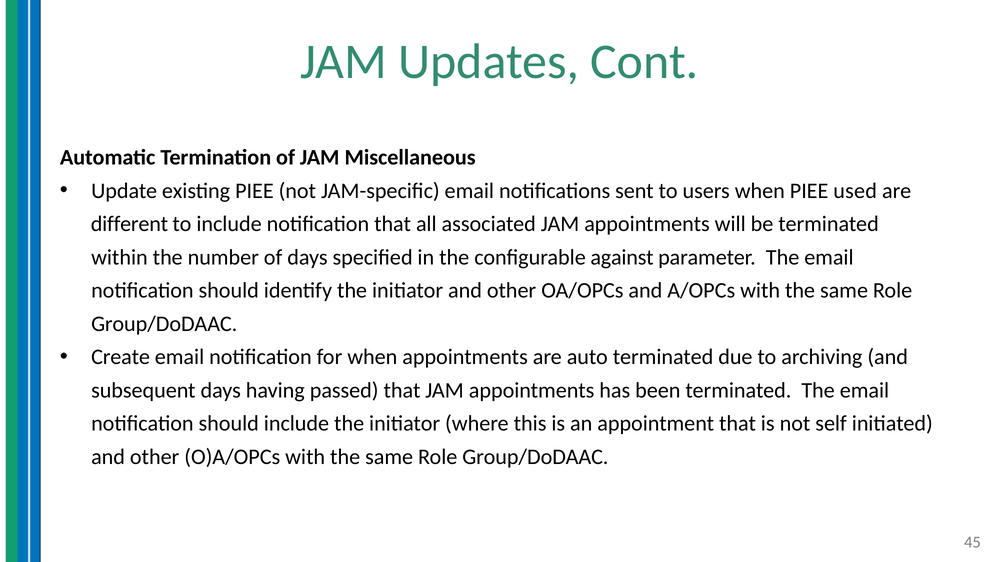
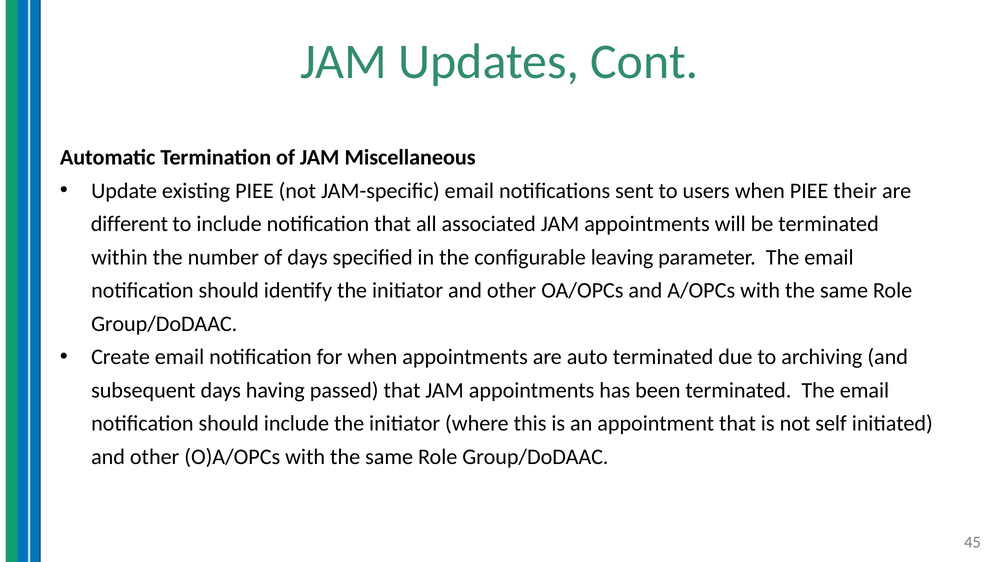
used: used -> their (855, 191)
against: against -> leaving (622, 257)
